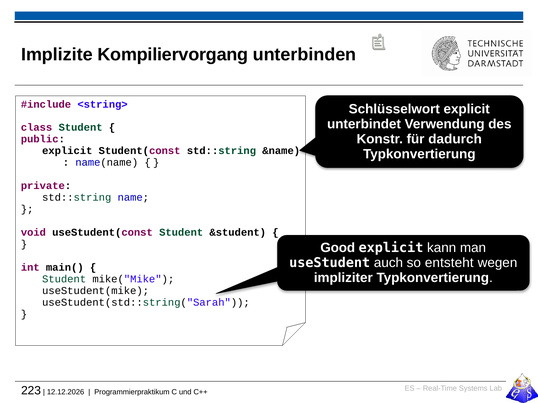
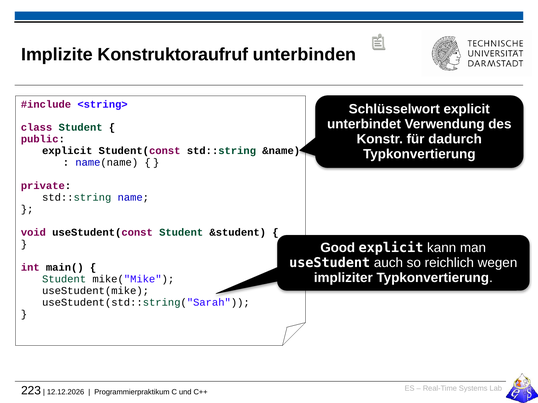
Kompiliervorgang: Kompiliervorgang -> Konstruktoraufruf (173, 55)
entsteht: entsteht -> reichlich (449, 263)
